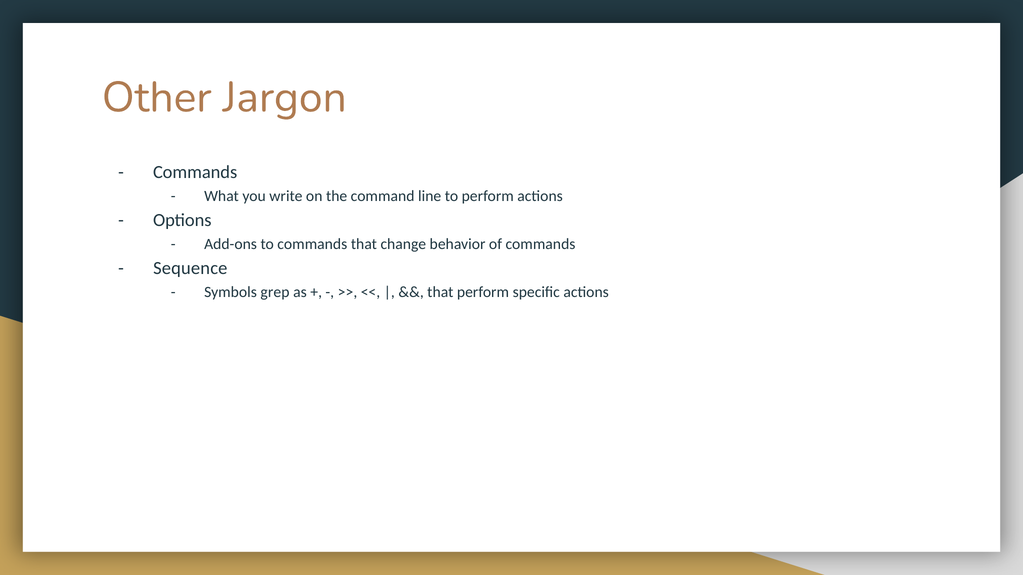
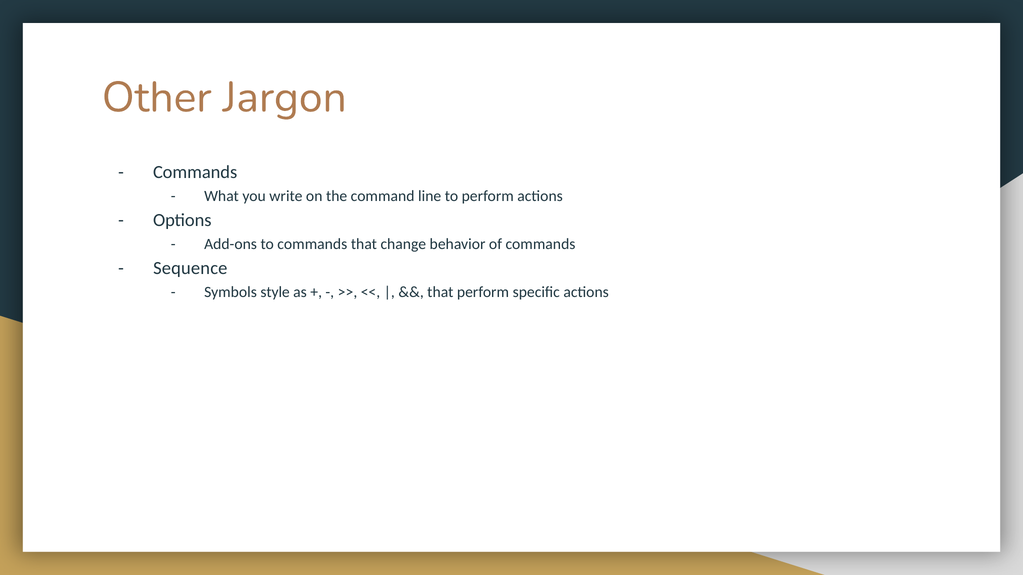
grep: grep -> style (275, 292)
